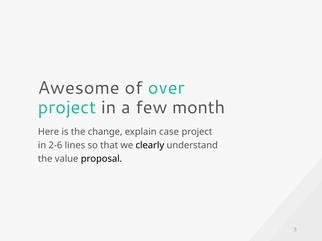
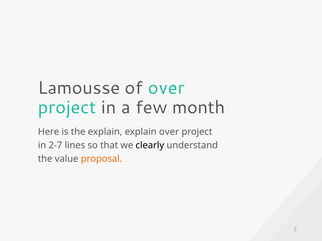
Awesome: Awesome -> Lamousse (79, 88)
the change: change -> explain (105, 132)
explain case: case -> over (169, 132)
2-6: 2-6 -> 2-7 (55, 145)
proposal colour: black -> orange (101, 159)
